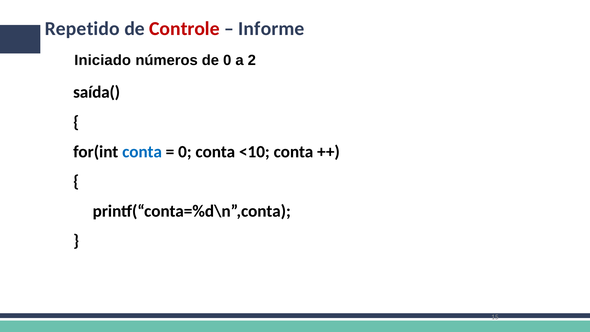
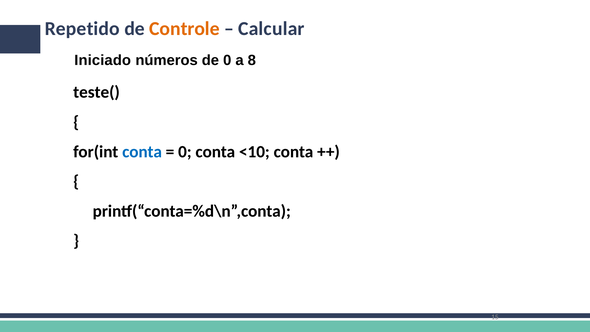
Controle colour: red -> orange (184, 29)
Informe: Informe -> Calcular (271, 29)
2: 2 -> 8 (252, 60)
saída(: saída( -> teste( (97, 92)
